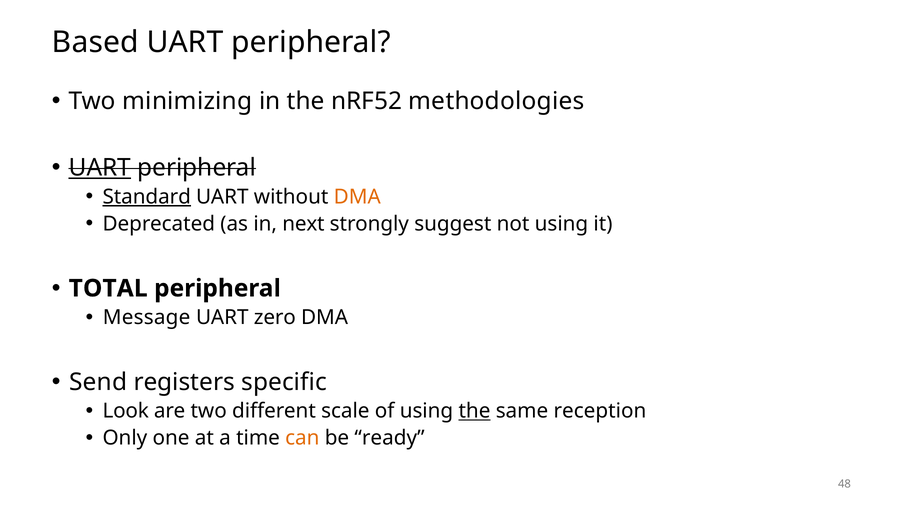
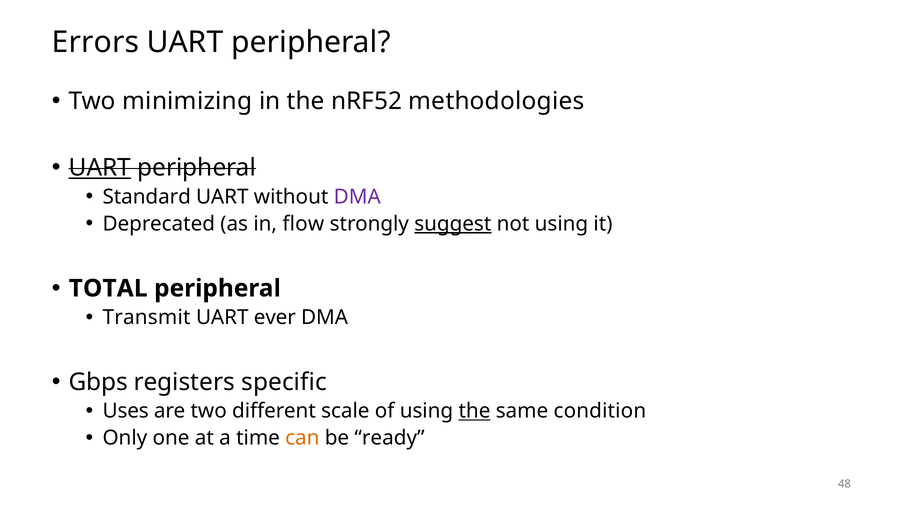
Based: Based -> Errors (95, 42)
Standard underline: present -> none (147, 197)
DMA colour: orange -> purple (357, 197)
next: next -> flow (303, 224)
suggest underline: none -> present (453, 224)
Message: Message -> Transmit (147, 317)
zero: zero -> ever (275, 317)
Send: Send -> Gbps (98, 382)
Look: Look -> Uses (126, 411)
reception: reception -> condition (600, 411)
